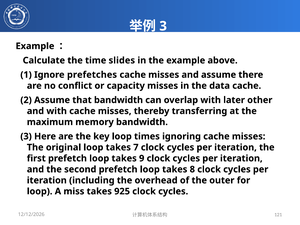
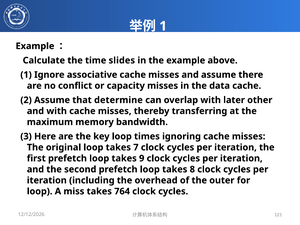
3: 3 -> 1 (163, 26)
prefetches: prefetches -> associative (92, 75)
that bandwidth: bandwidth -> determine (118, 100)
925: 925 -> 764 (122, 191)
